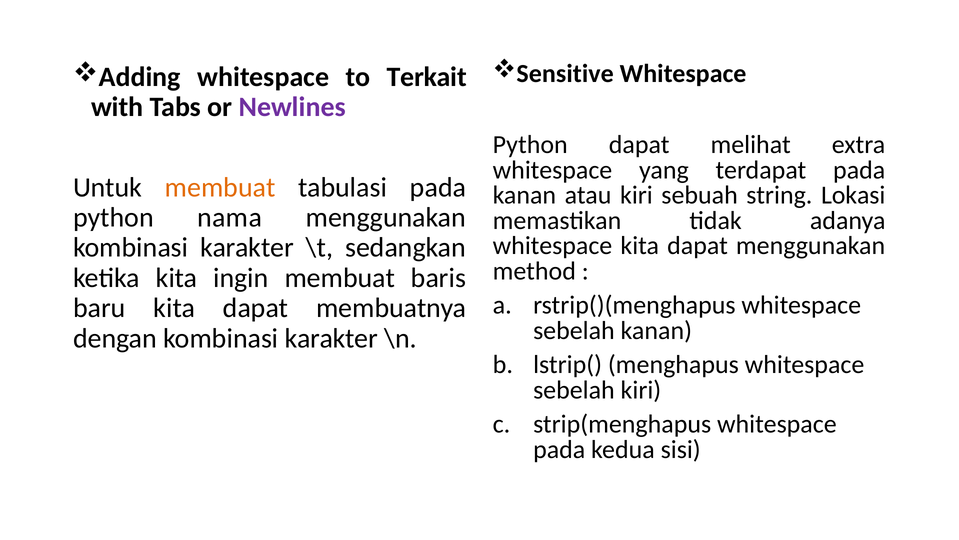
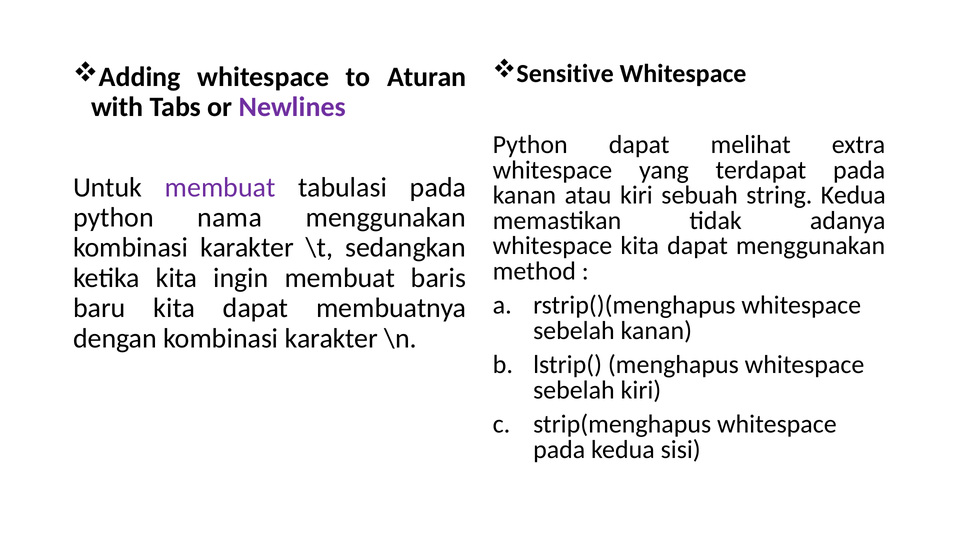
Terkait: Terkait -> Aturan (427, 77)
membuat colour: orange -> purple (220, 187)
string Lokasi: Lokasi -> Kedua (853, 195)
